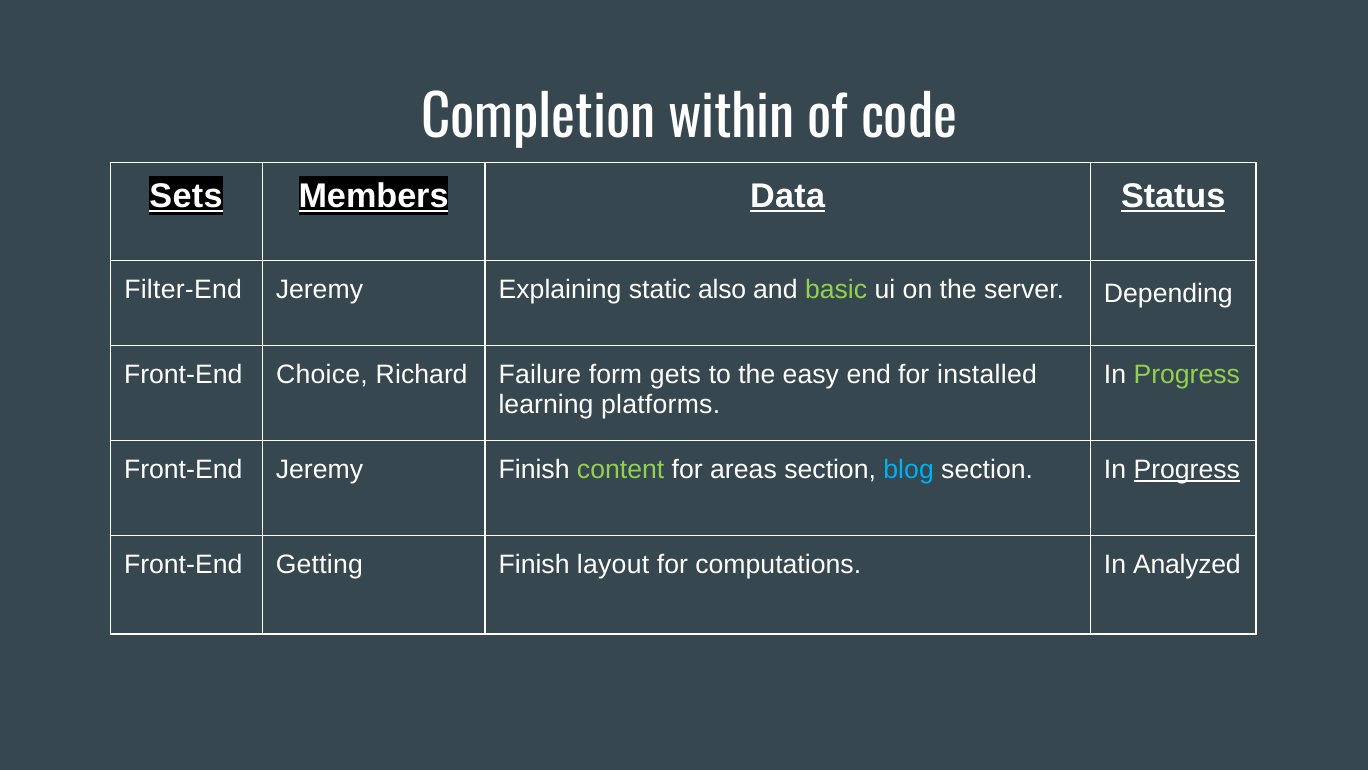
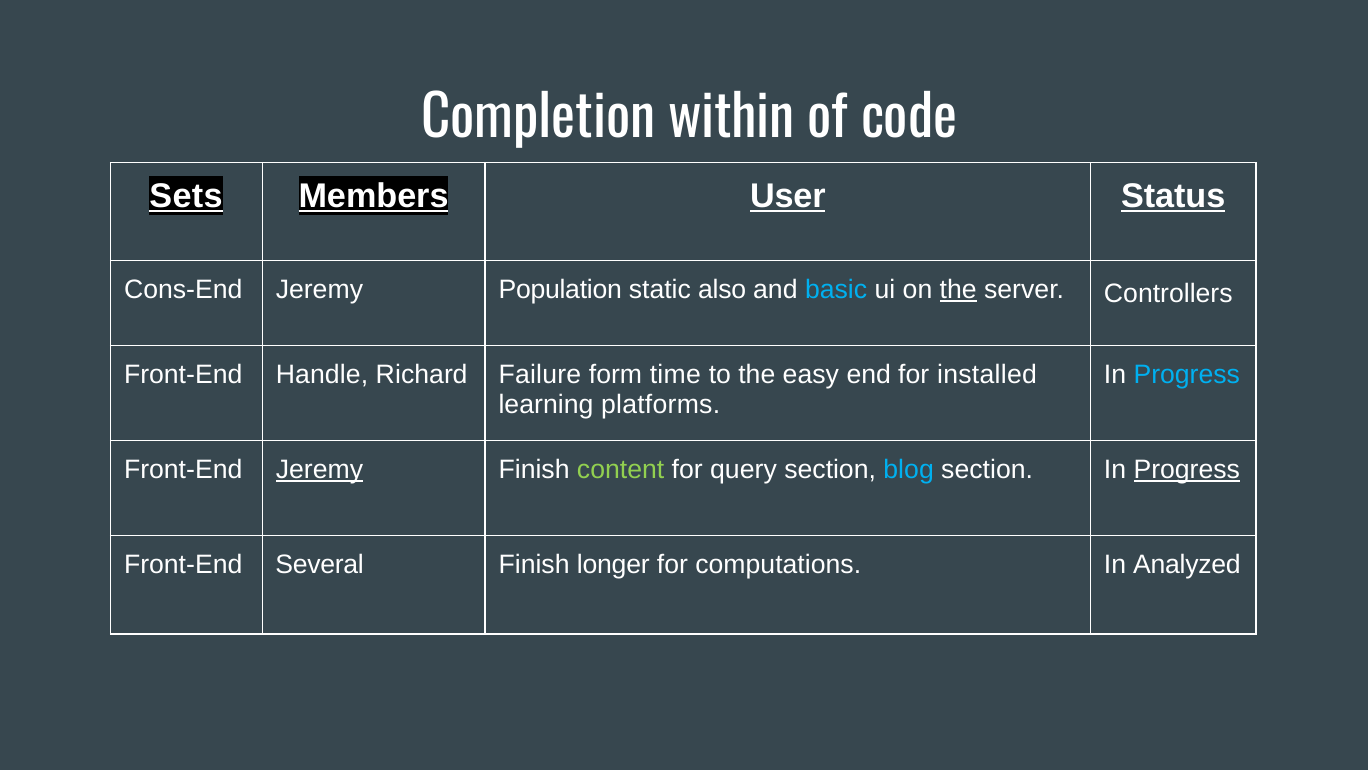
Data: Data -> User (788, 196)
Filter-End: Filter-End -> Cons-End (183, 289)
Explaining: Explaining -> Population (560, 289)
basic colour: light green -> light blue (836, 289)
the underline: none -> present (958, 289)
Depending: Depending -> Controllers (1168, 294)
Choice: Choice -> Handle (322, 374)
gets: gets -> time (675, 374)
Progress colour: light green -> light blue (1187, 374)
Jeremy underline: none -> present (319, 469)
areas: areas -> query (744, 469)
Getting: Getting -> Several (320, 564)
layout: layout -> longer (613, 564)
